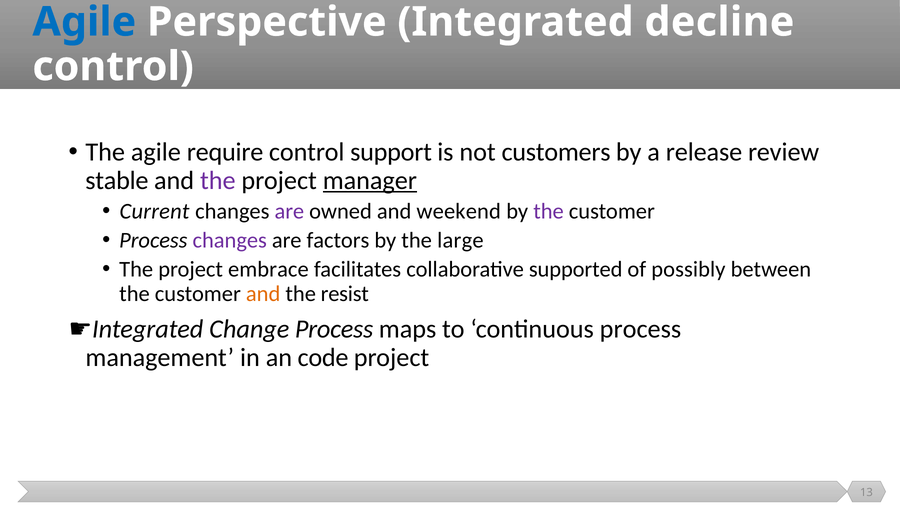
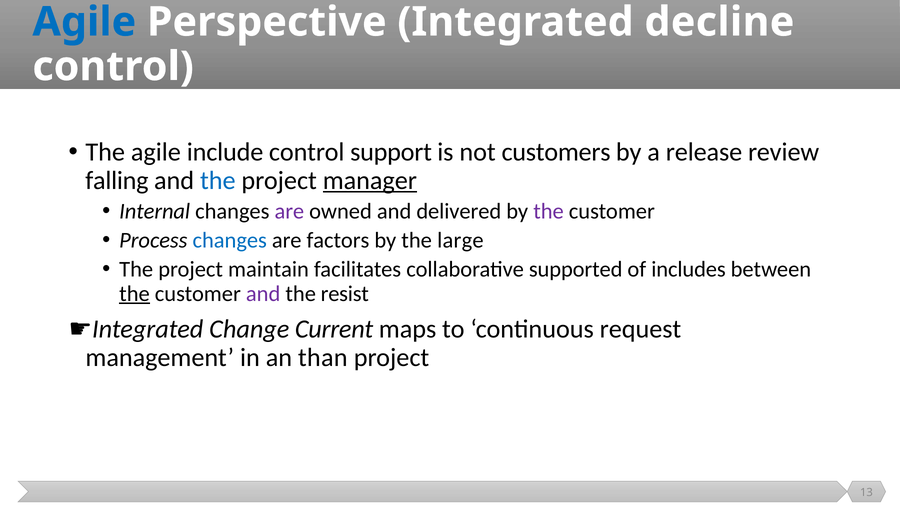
require: require -> include (225, 152)
stable: stable -> falling (117, 181)
the colour: purple -> blue (218, 181)
Current: Current -> Internal (155, 212)
weekend: weekend -> delivered (459, 212)
changes colour: purple -> blue (230, 241)
embrace: embrace -> maintain (268, 269)
possibly: possibly -> includes (688, 269)
the underline: none -> present (135, 294)
and colour: orange -> purple (263, 294)
Change Process: Process -> Current (334, 329)
continuous process: process -> request (640, 329)
code: code -> than (323, 358)
